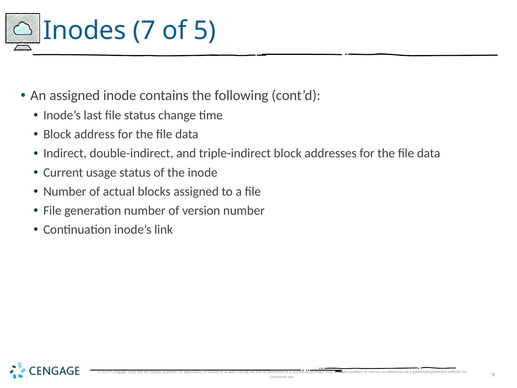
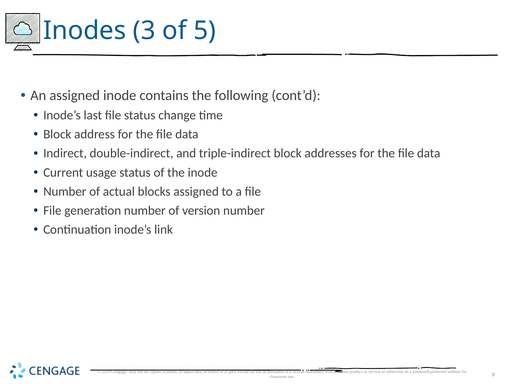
7: 7 -> 3 (144, 31)
